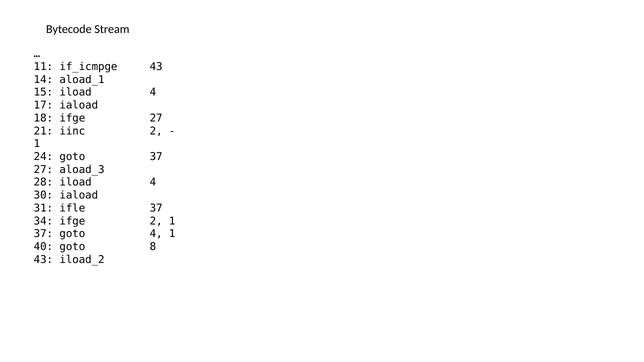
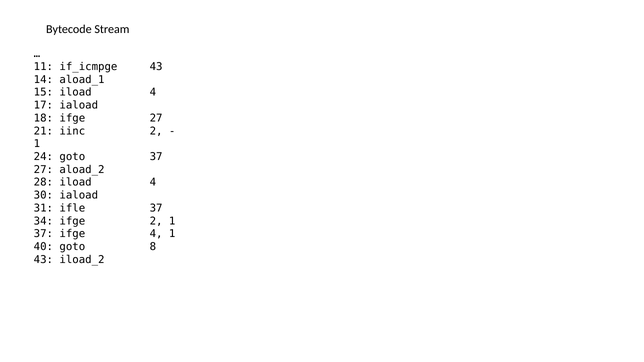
aload_3: aload_3 -> aload_2 (82, 170)
37 goto: goto -> ifge (72, 234)
